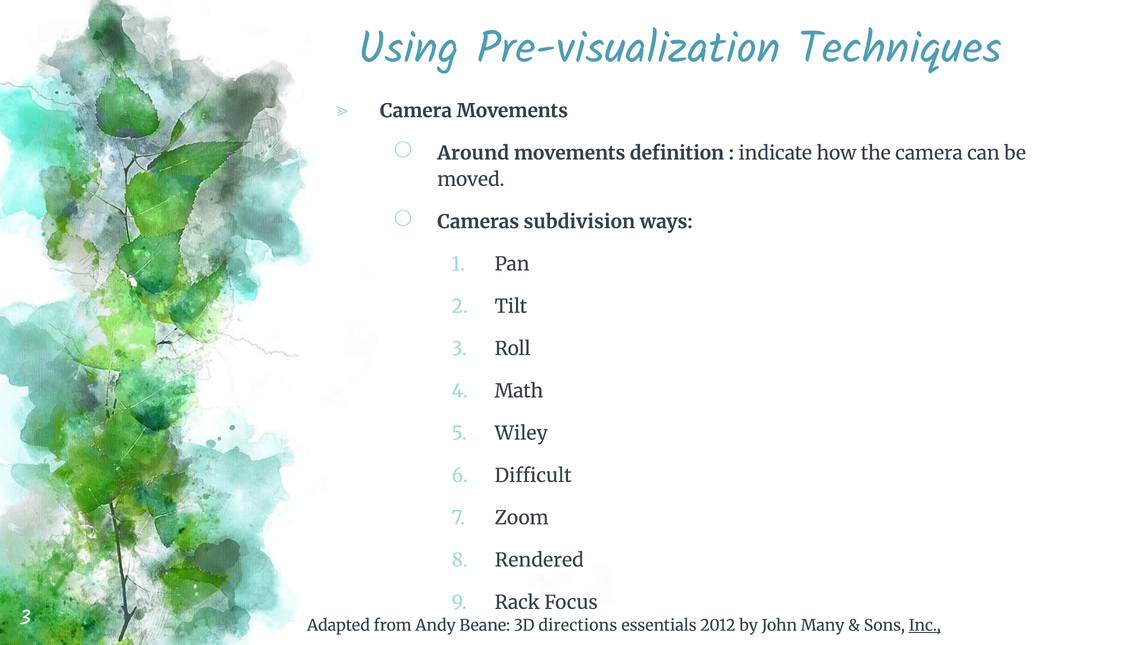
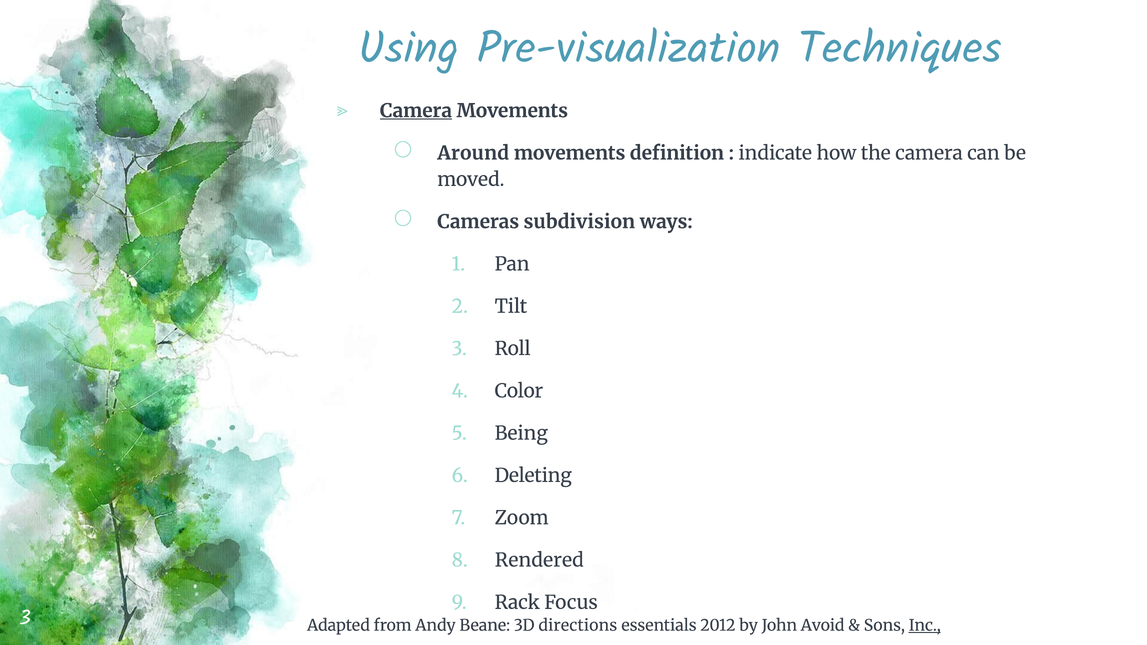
Camera underline: none -> present (416, 111)
Math: Math -> Color (519, 391)
Wiley: Wiley -> Being (521, 434)
Difficult: Difficult -> Deleting (533, 476)
Many: Many -> Avoid (823, 626)
